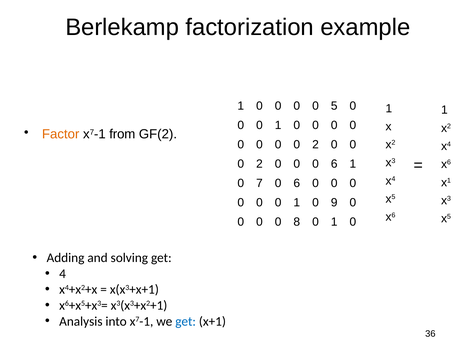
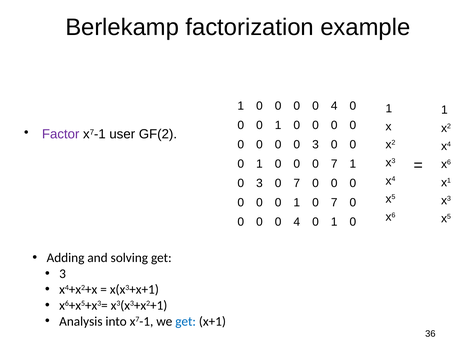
5: 5 -> 4 (334, 106)
Factor colour: orange -> purple (61, 134)
from: from -> user (122, 134)
2: 2 -> 3 (315, 145)
2: 2 -> 1 (259, 164)
0 0 6: 6 -> 7 (334, 164)
7: 7 -> 3 (259, 183)
6: 6 -> 7 (297, 183)
1 0 9: 9 -> 7 (334, 203)
8: 8 -> 4 (297, 222)
4: 4 -> 3 (63, 274)
